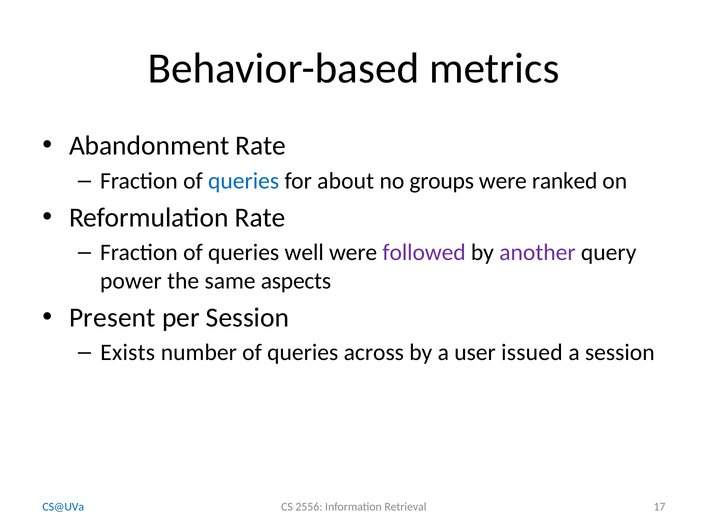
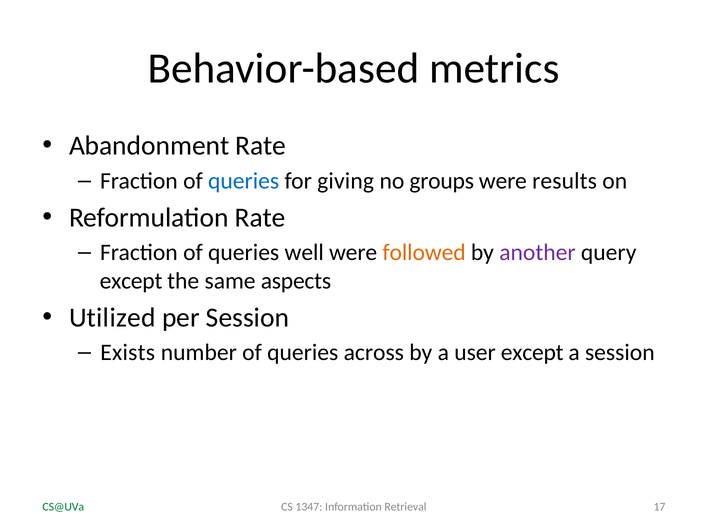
about: about -> giving (346, 181)
ranked: ranked -> results (565, 181)
followed colour: purple -> orange (424, 253)
power: power -> except (131, 281)
Present: Present -> Utilized (112, 317)
user issued: issued -> except (532, 353)
2556: 2556 -> 1347 (309, 507)
CS@UVa colour: blue -> green (63, 507)
